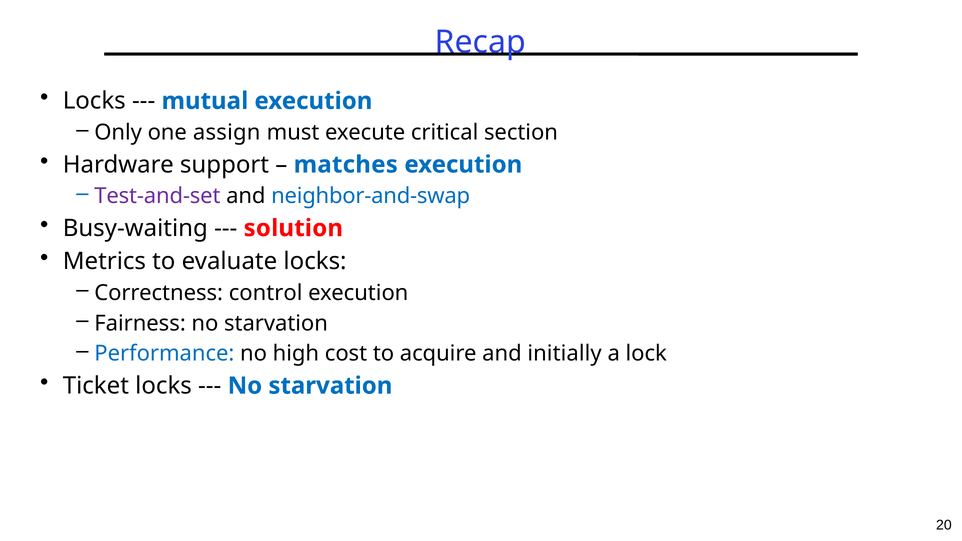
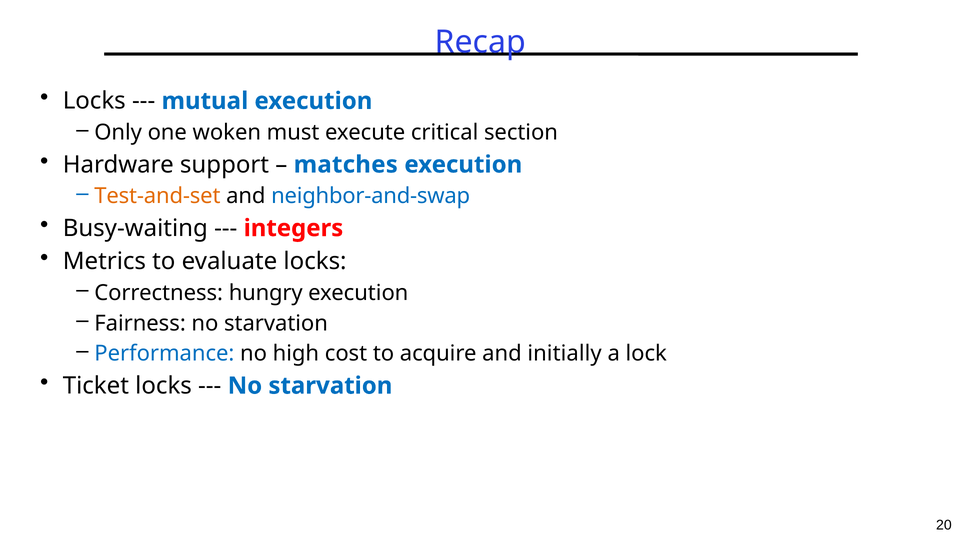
assign: assign -> woken (227, 133)
Test-and-set colour: purple -> orange (157, 196)
solution: solution -> integers (293, 228)
control: control -> hungry (266, 293)
